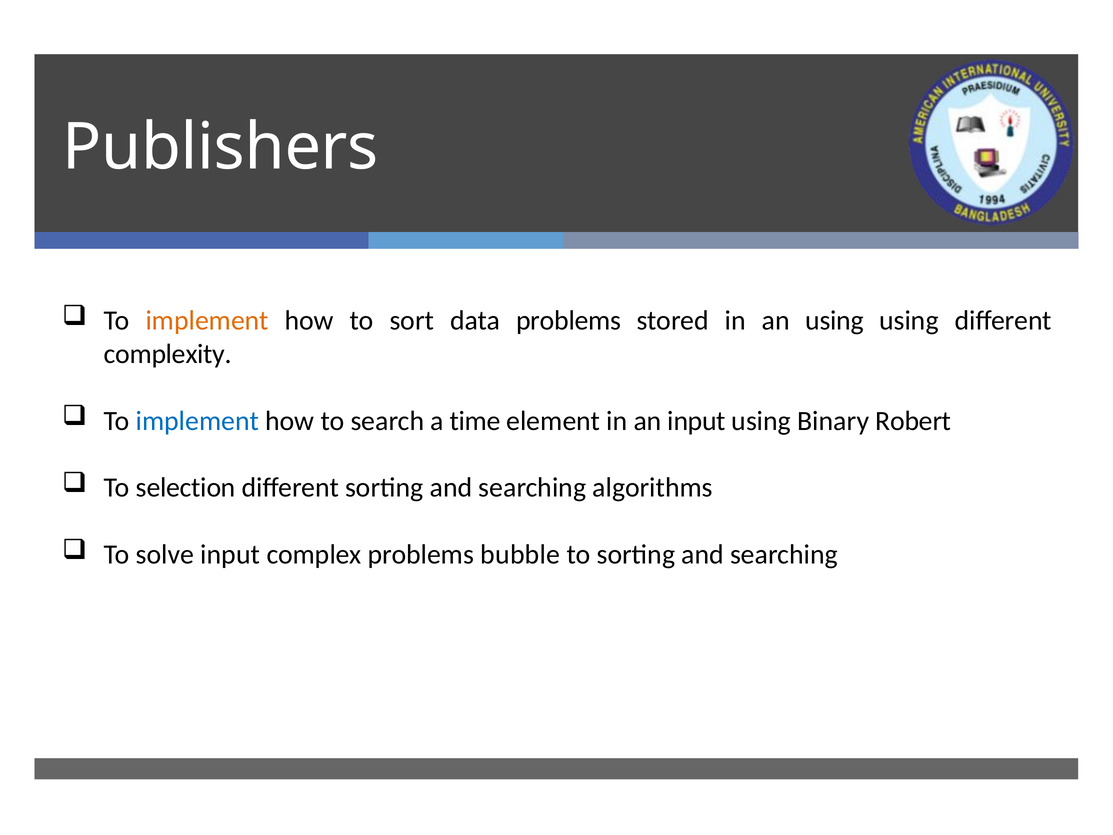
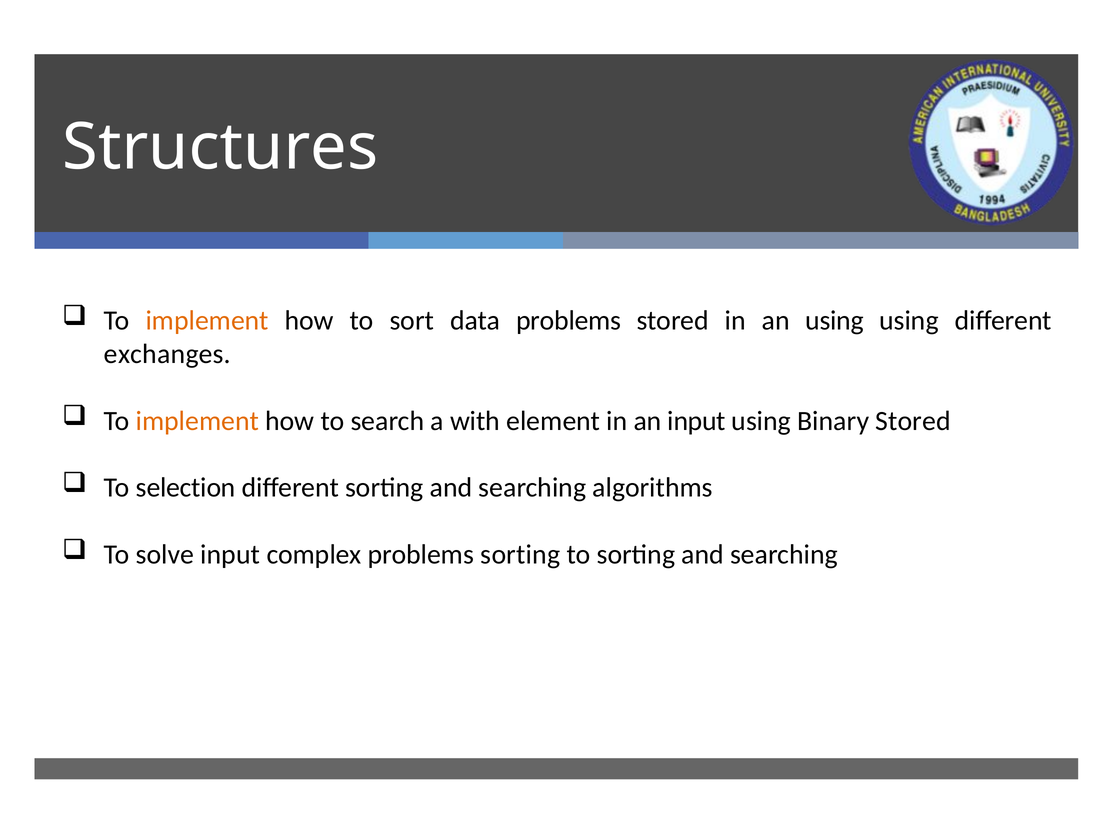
Publishers: Publishers -> Structures (220, 147)
complexity: complexity -> exchanges (167, 354)
implement colour: blue -> orange (197, 421)
time: time -> with (475, 421)
Binary Robert: Robert -> Stored (913, 421)
problems bubble: bubble -> sorting (520, 554)
